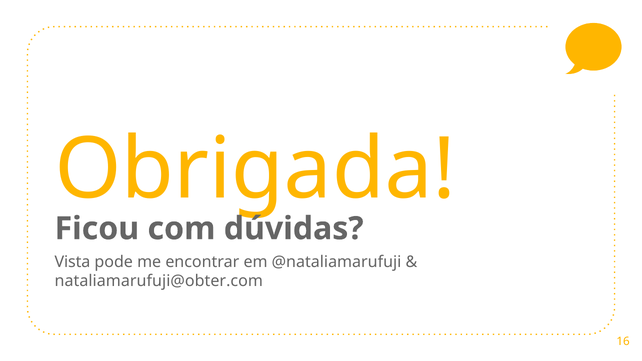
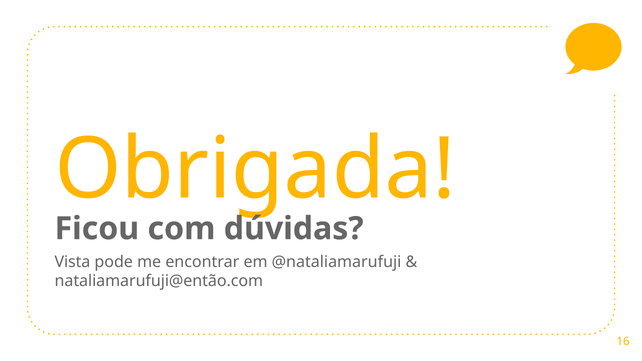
nataliamarufuji@obter.com: nataliamarufuji@obter.com -> nataliamarufuji@então.com (159, 281)
